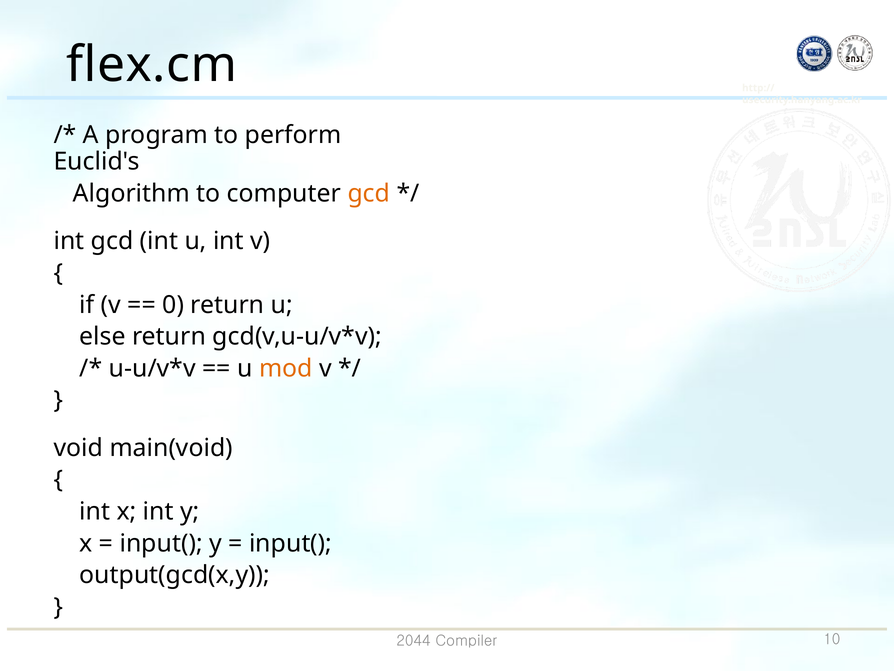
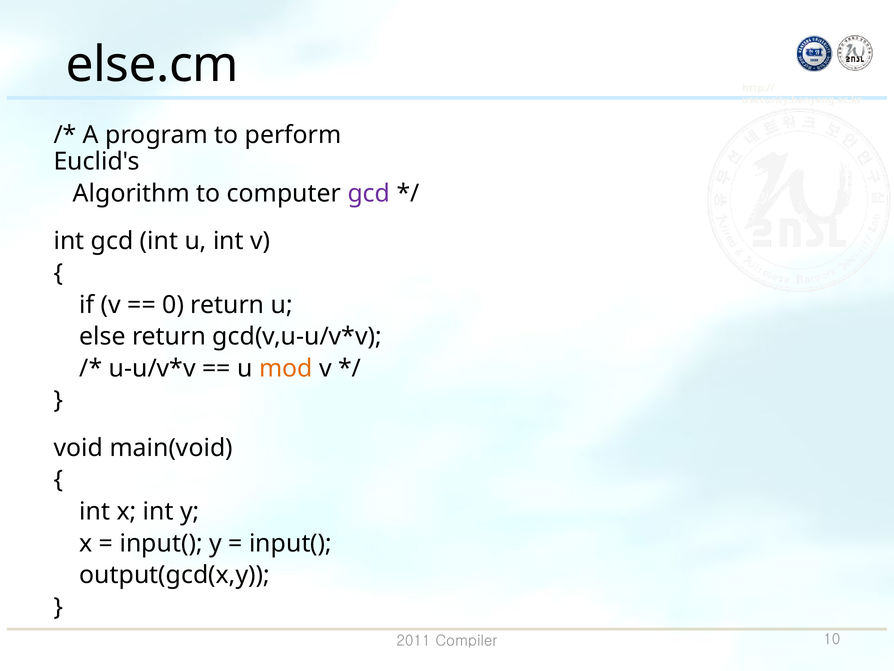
flex.cm: flex.cm -> else.cm (152, 65)
gcd colour: orange -> purple (369, 193)
2044: 2044 -> 2011 (413, 640)
